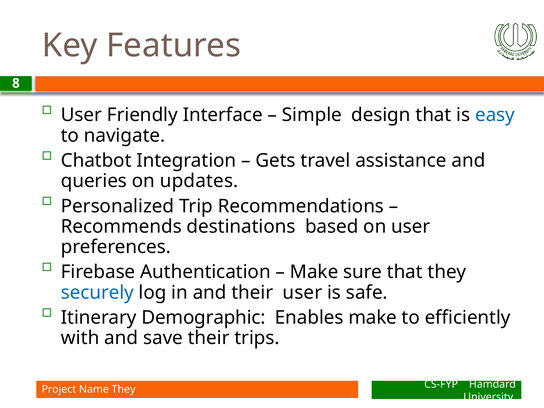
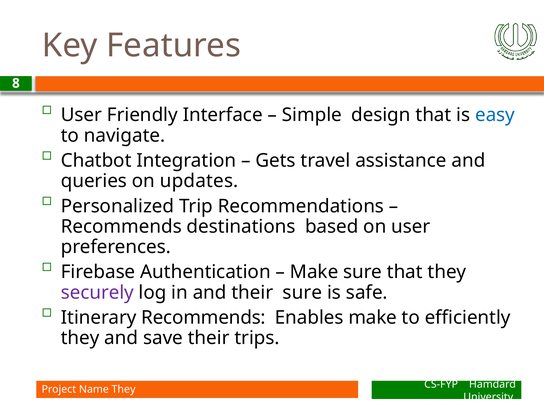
securely colour: blue -> purple (97, 292)
their user: user -> sure (302, 292)
Itinerary Demographic: Demographic -> Recommends (203, 318)
with: with -> they (80, 338)
